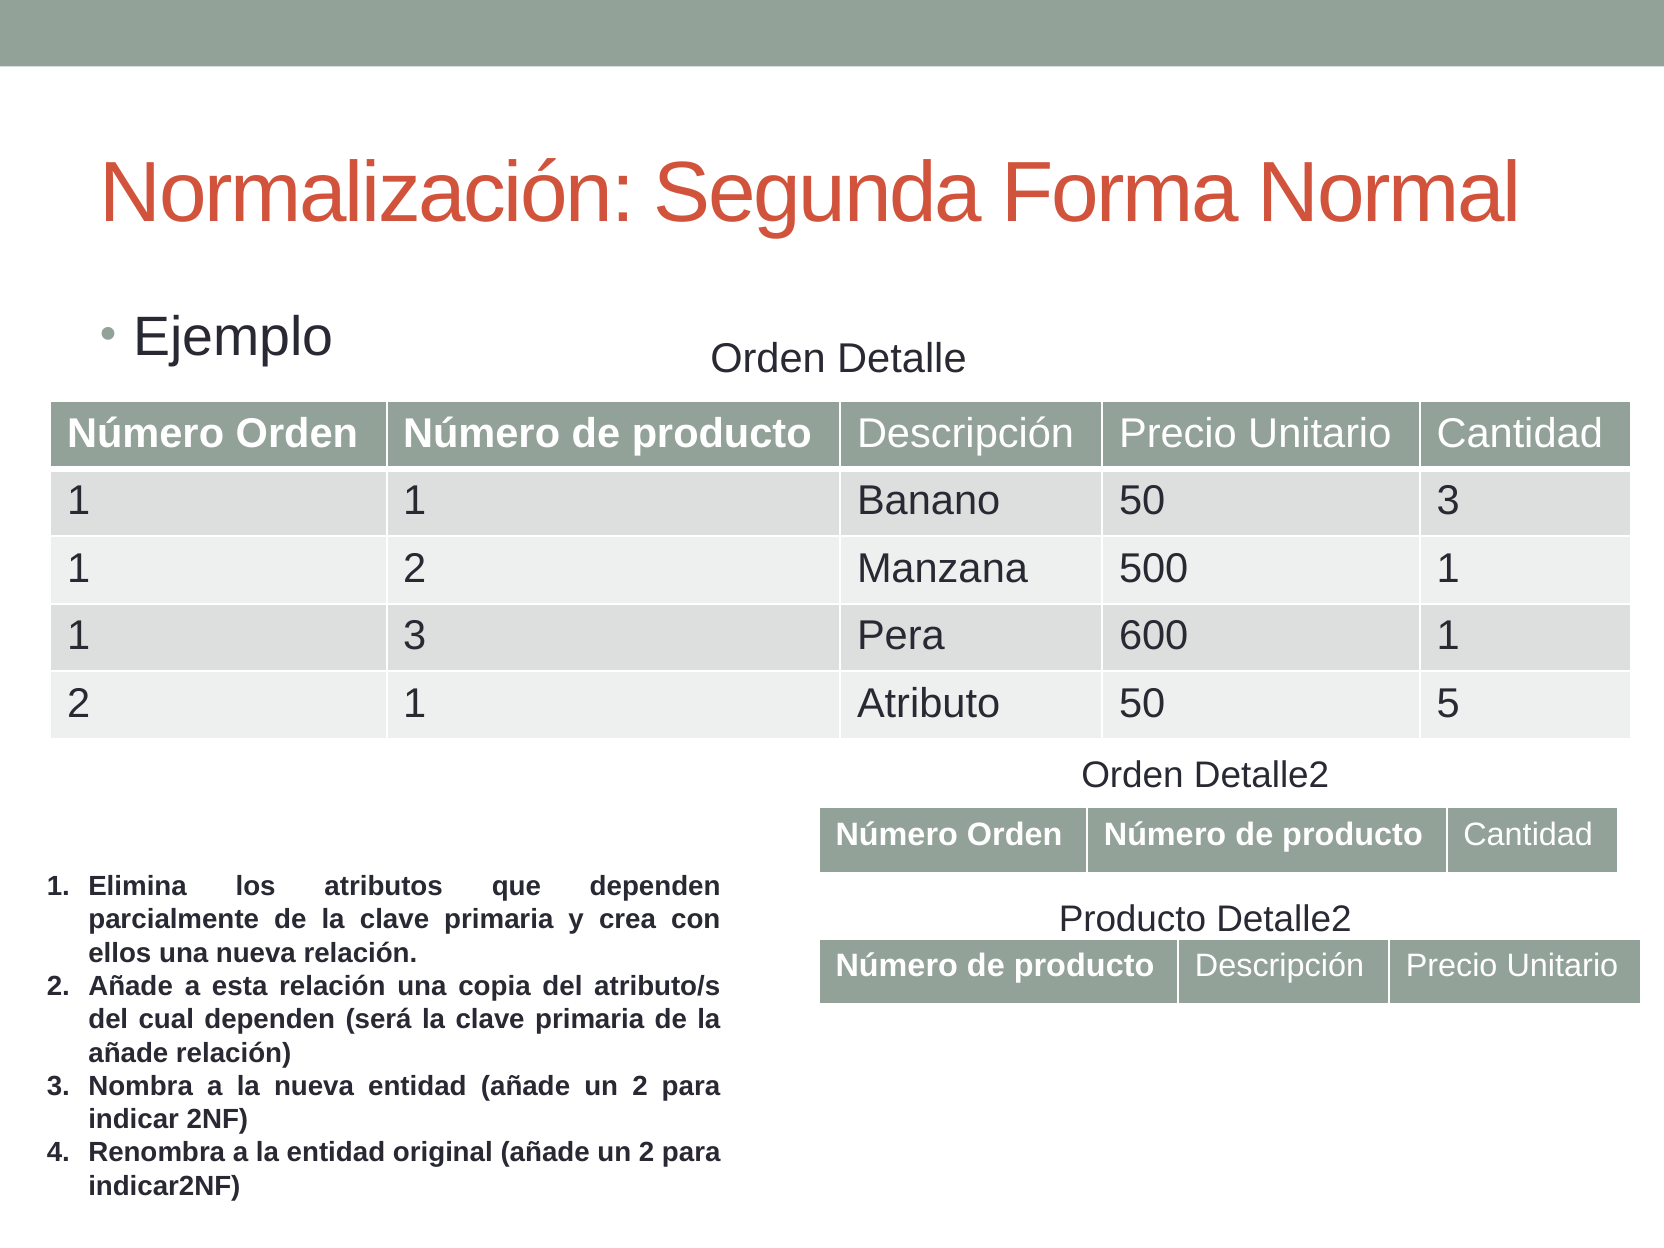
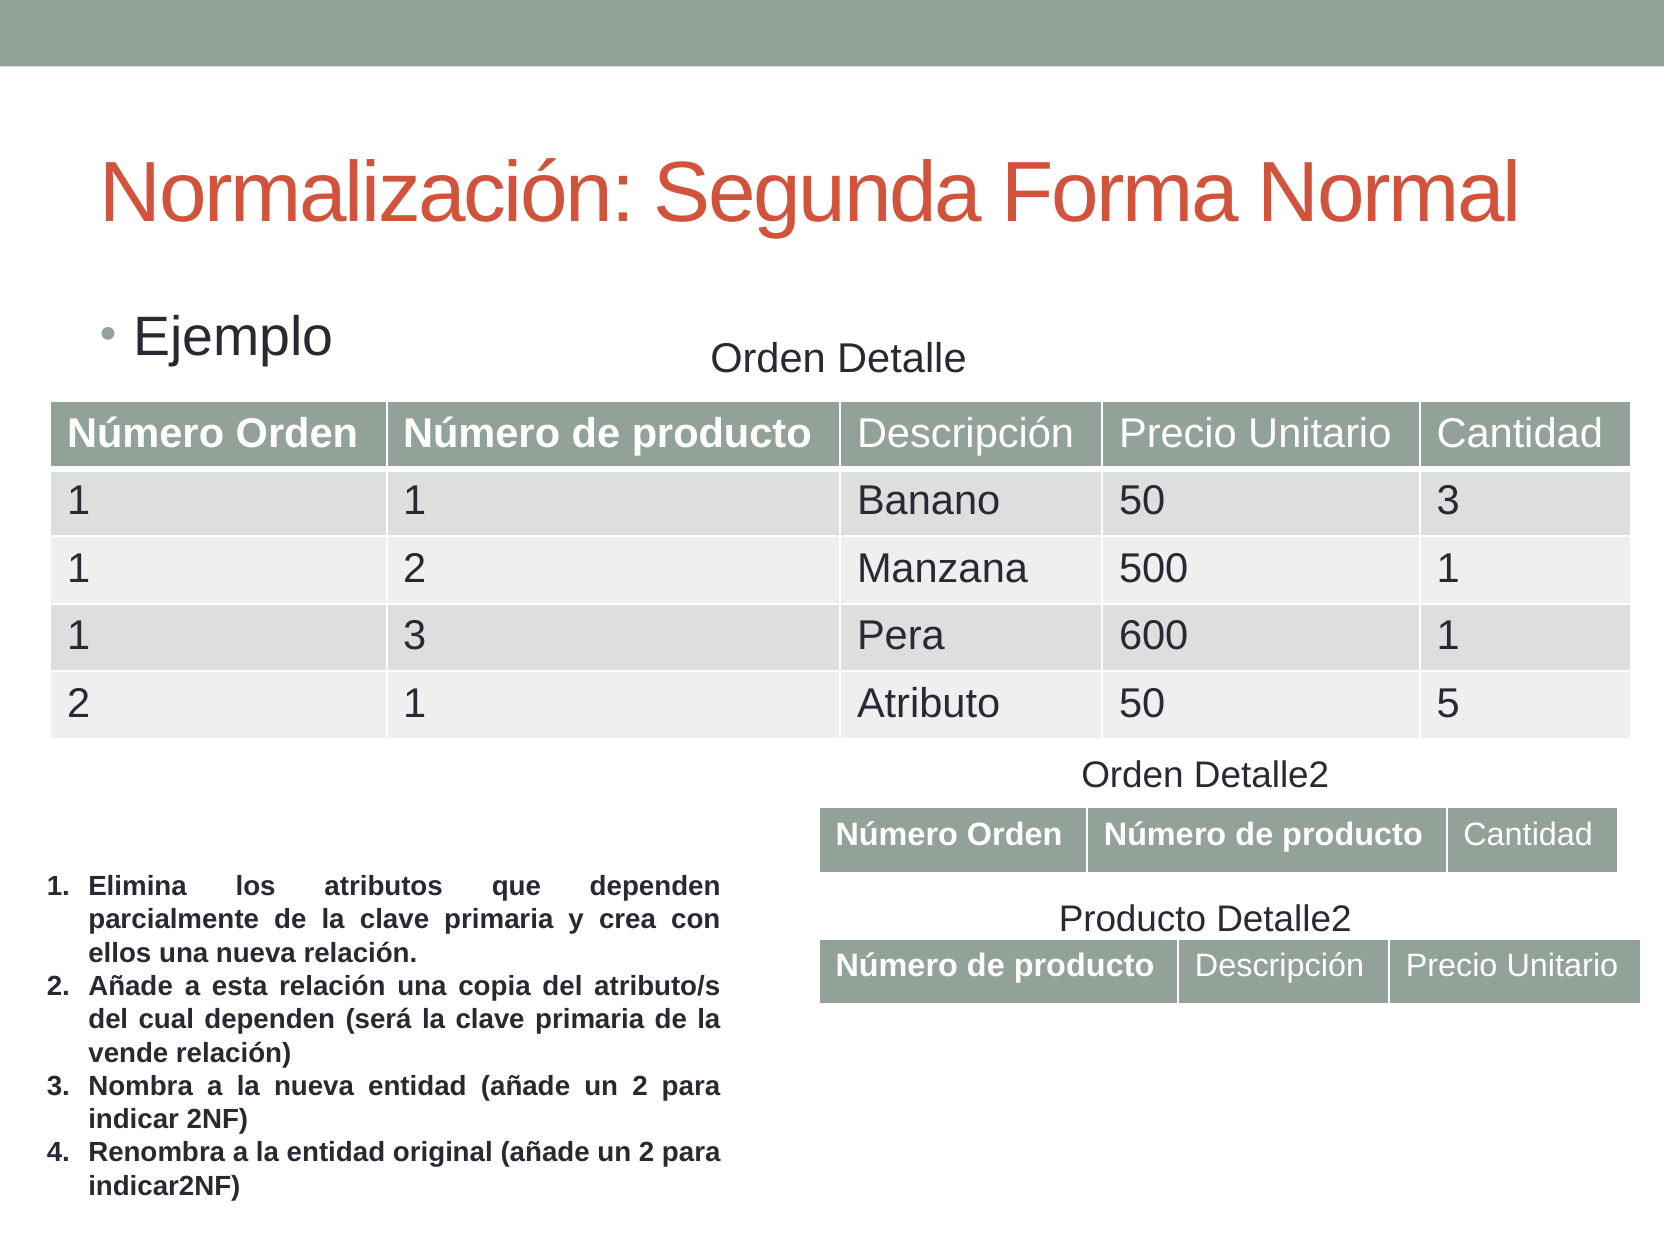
añade: añade -> vende (128, 1053)
